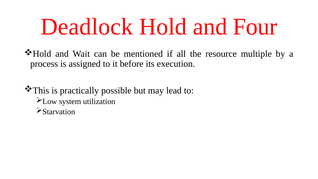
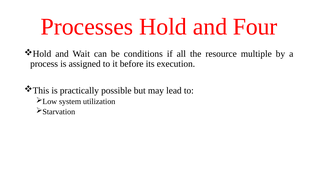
Deadlock: Deadlock -> Processes (87, 27)
mentioned: mentioned -> conditions (143, 54)
